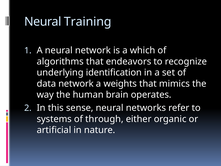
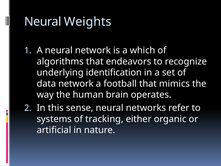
Training: Training -> Weights (88, 22)
weights: weights -> football (120, 84)
through: through -> tracking (104, 119)
